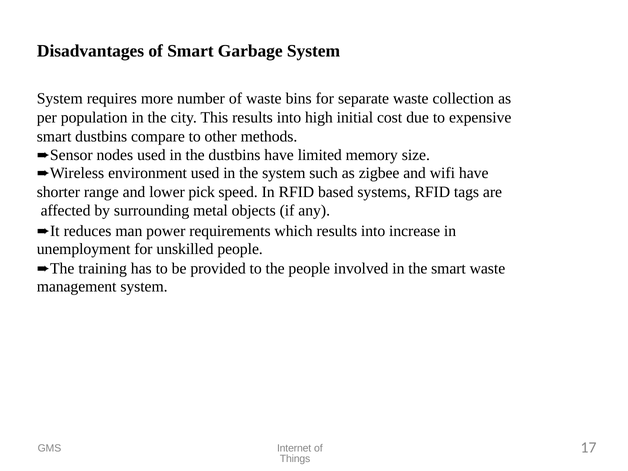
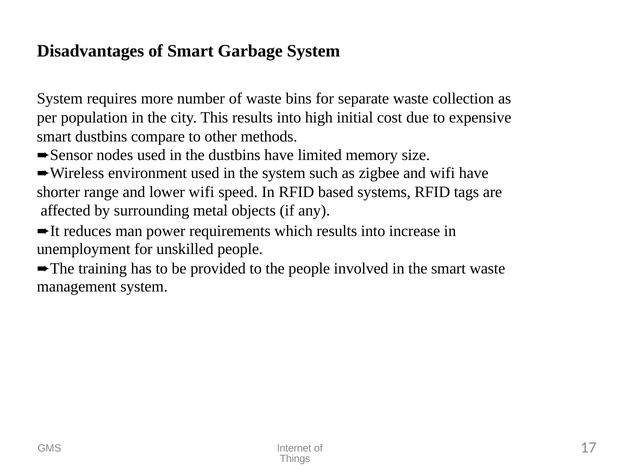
lower pick: pick -> wifi (202, 192)
